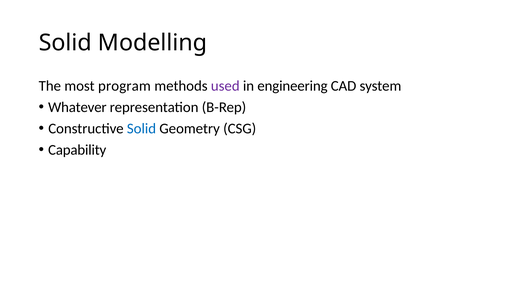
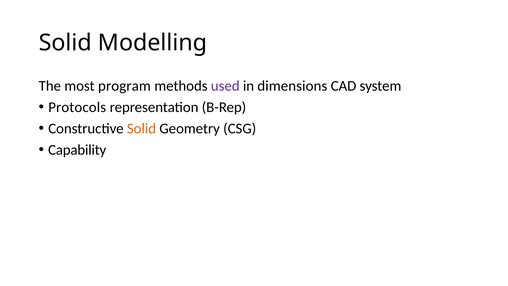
engineering: engineering -> dimensions (292, 86)
Whatever: Whatever -> Protocols (77, 107)
Solid colour: blue -> orange (141, 128)
